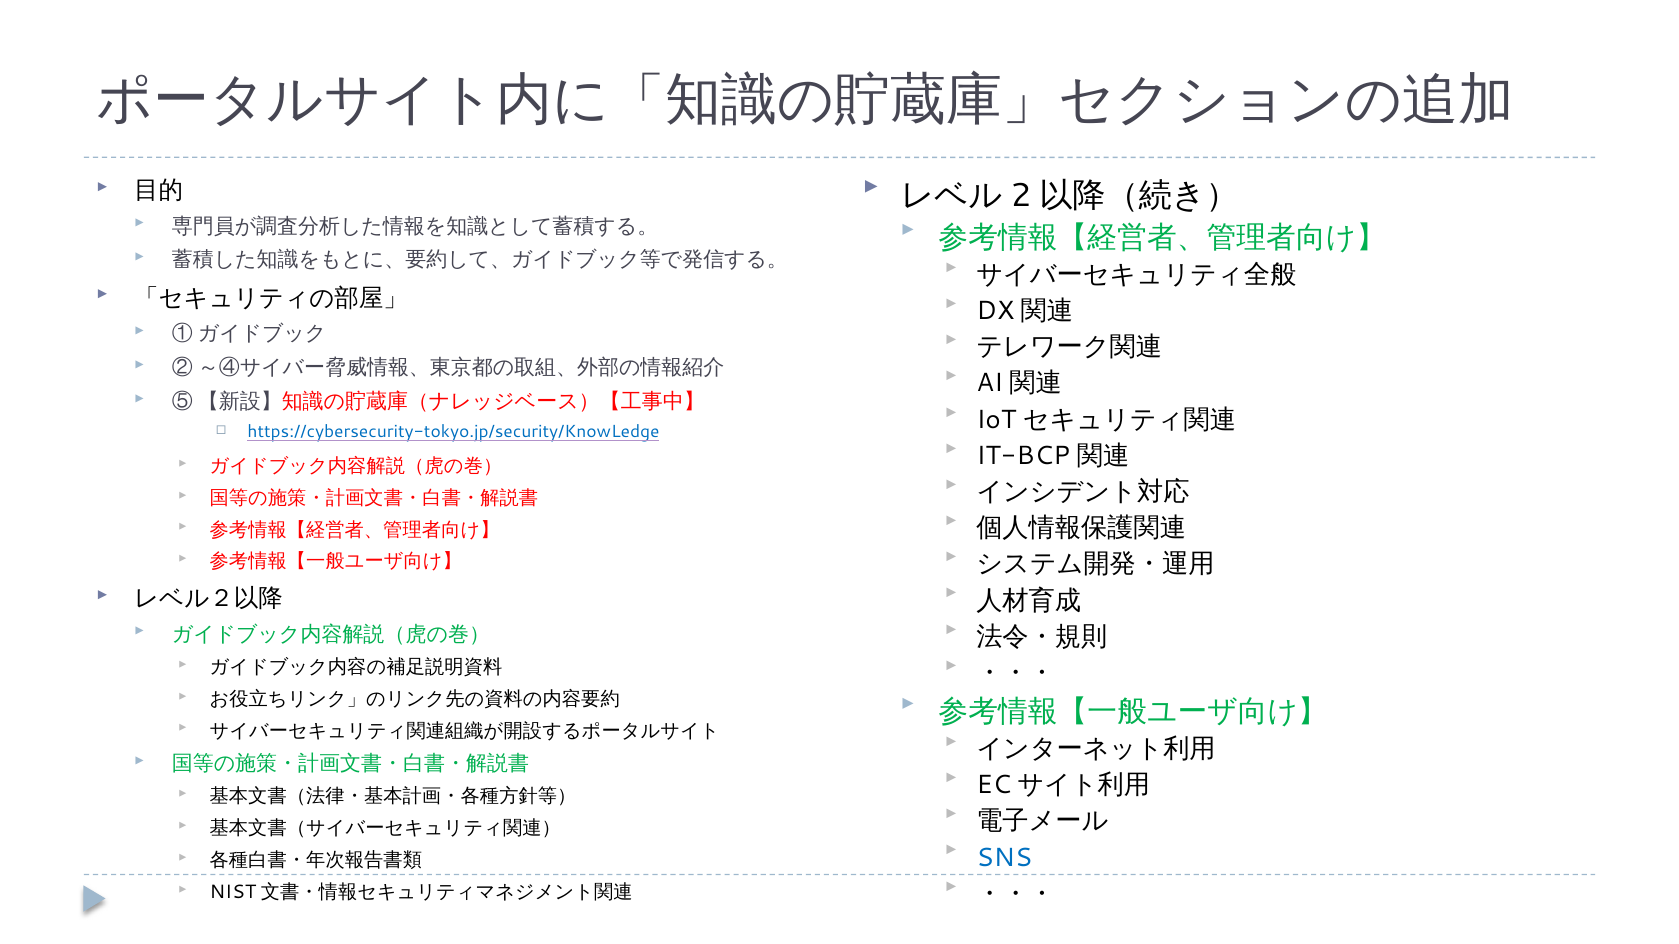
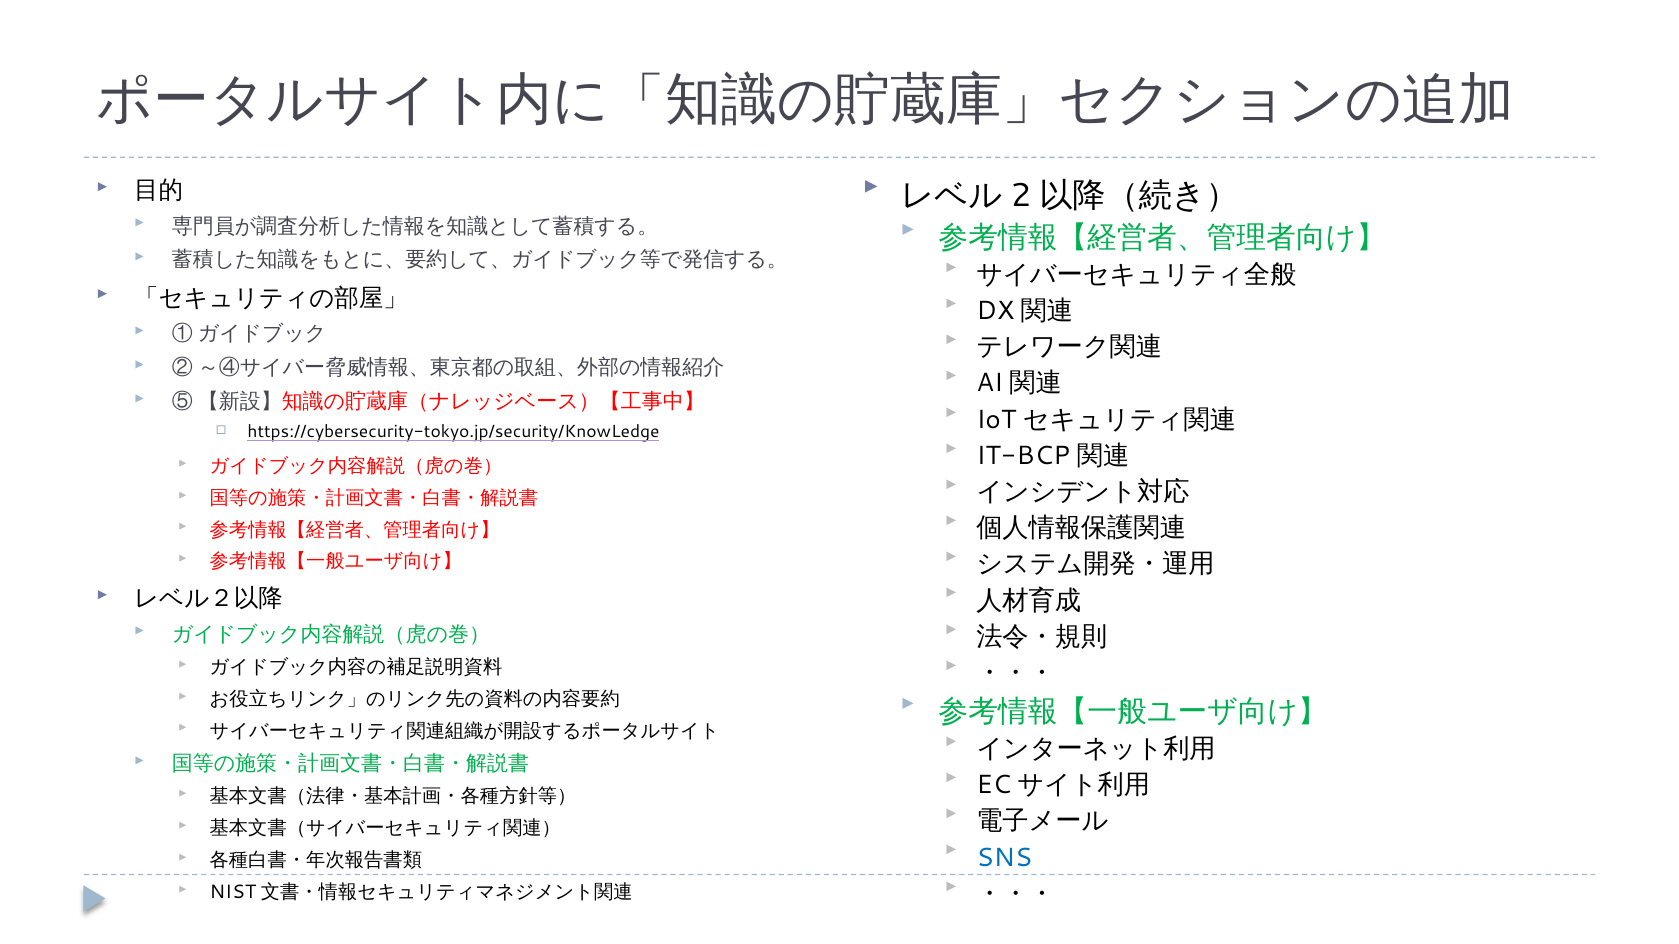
https://cybersecurity-tokyo.jp/security/KnowLedge colour: blue -> black (454, 432)
